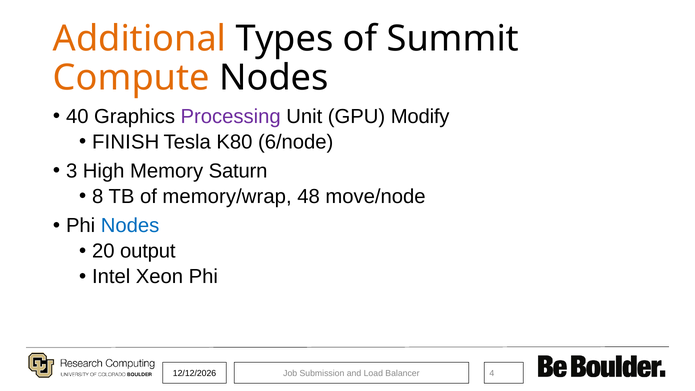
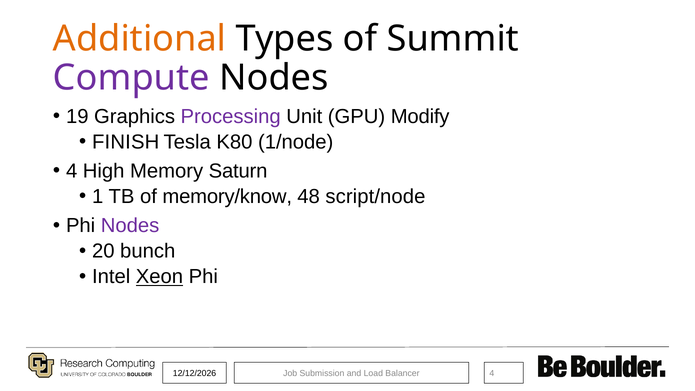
Compute colour: orange -> purple (131, 78)
40: 40 -> 19 (77, 116)
6/node: 6/node -> 1/node (296, 142)
3: 3 -> 4 (72, 171)
8: 8 -> 1 (98, 196)
memory/wrap: memory/wrap -> memory/know (227, 196)
move/node: move/node -> script/node (375, 196)
Nodes colour: blue -> purple (130, 226)
output: output -> bunch (148, 251)
Xeon underline: none -> present (159, 277)
